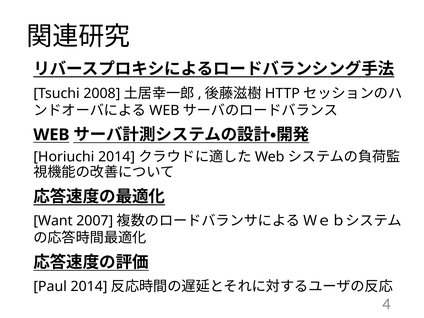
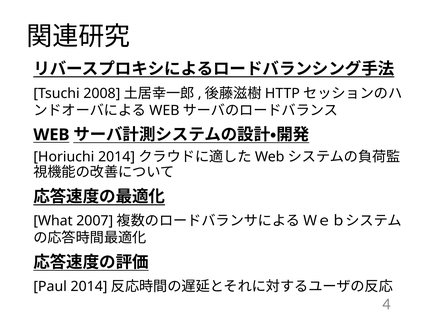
Want: Want -> What (53, 221)
